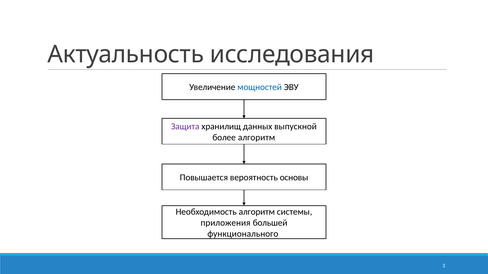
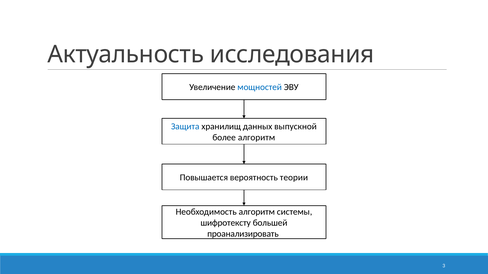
Защита colour: purple -> blue (185, 127)
основы: основы -> теории (294, 178)
приложения: приложения -> шифротексту (226, 223)
функционального: функционального -> проанализировать (243, 234)
